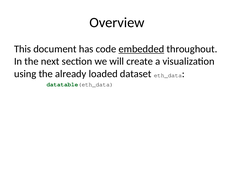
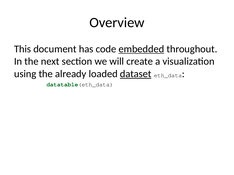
dataset underline: none -> present (136, 74)
